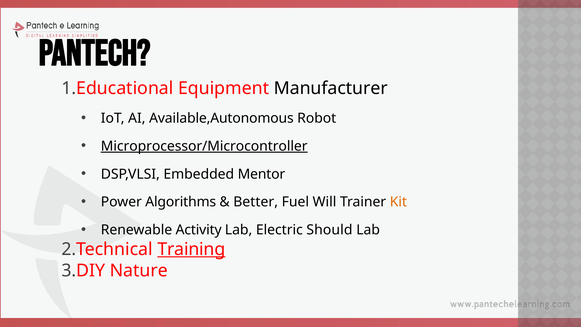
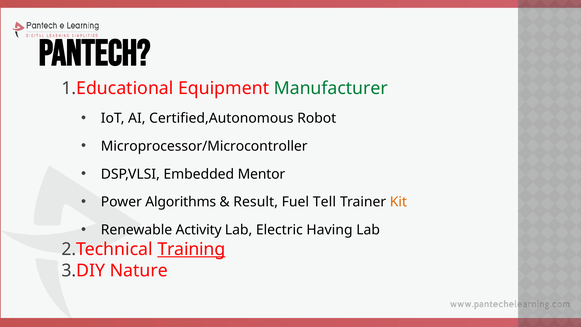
Manufacturer colour: black -> green (331, 88)
Available,Autonomous: Available,Autonomous -> Certified,Autonomous (221, 118)
Microprocessor/Microcontroller underline: present -> none (204, 146)
Better: Better -> Result (256, 202)
Will: Will -> Tell (324, 202)
Should: Should -> Having (329, 230)
